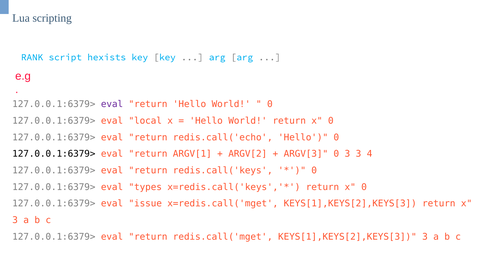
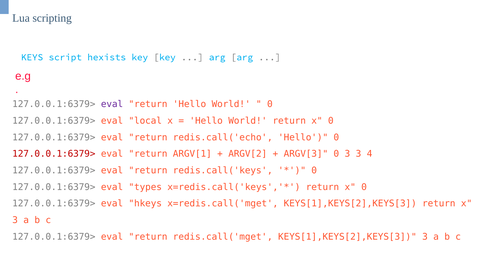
RANK: RANK -> KEYS (32, 57)
127.0.0.1:6379> colour: black -> red (54, 154)
issue: issue -> hkeys (145, 204)
